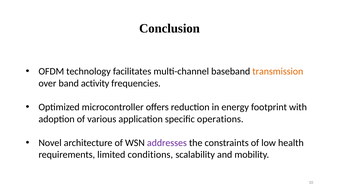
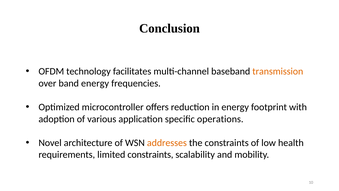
band activity: activity -> energy (95, 83)
addresses colour: purple -> orange (167, 143)
limited conditions: conditions -> constraints (150, 154)
